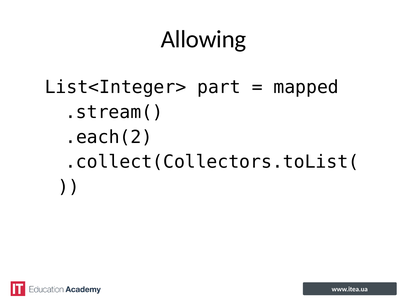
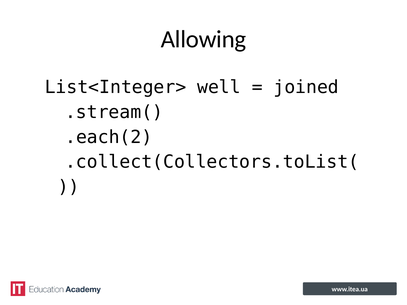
part: part -> well (219, 87)
mapped: mapped -> joined (306, 87)
